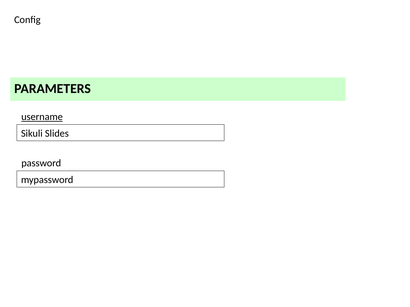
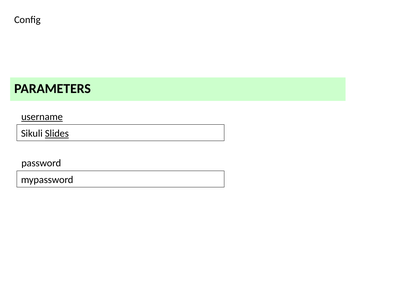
Slides underline: none -> present (57, 134)
